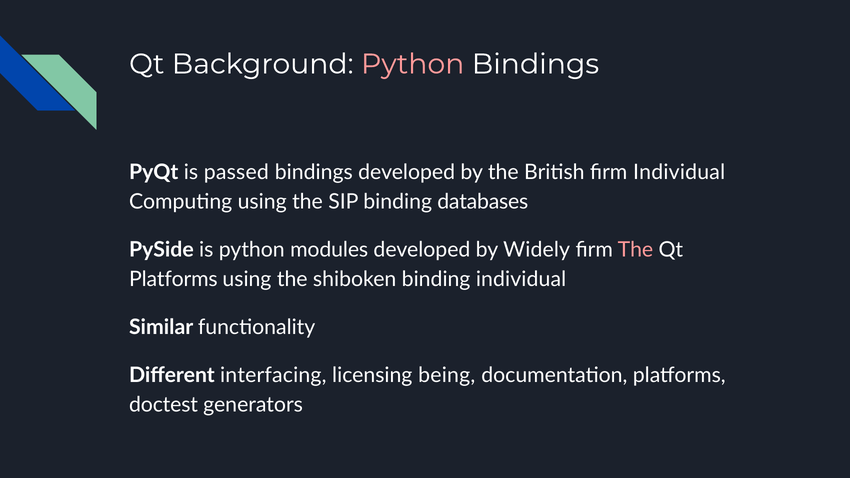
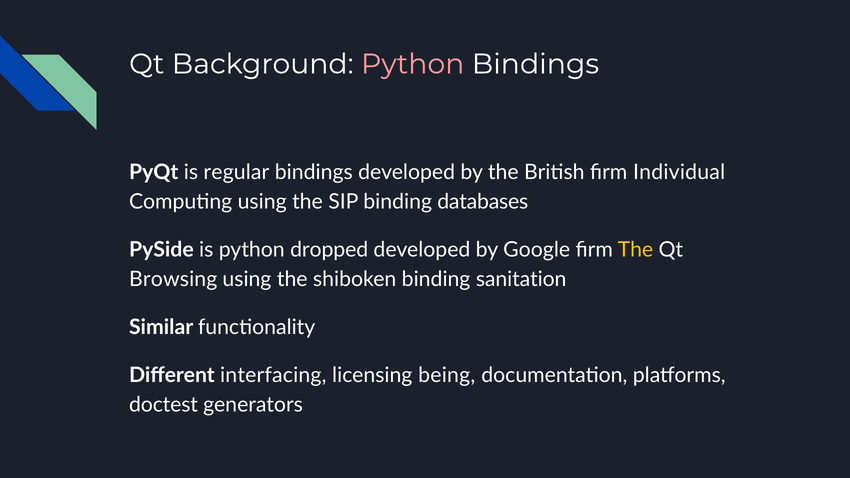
passed: passed -> regular (236, 172)
modules: modules -> dropped (329, 250)
Widely: Widely -> Google (537, 250)
The colour: pink -> yellow (635, 250)
Platforms: Platforms -> Browsing (173, 279)
binding individual: individual -> sanitation (521, 279)
